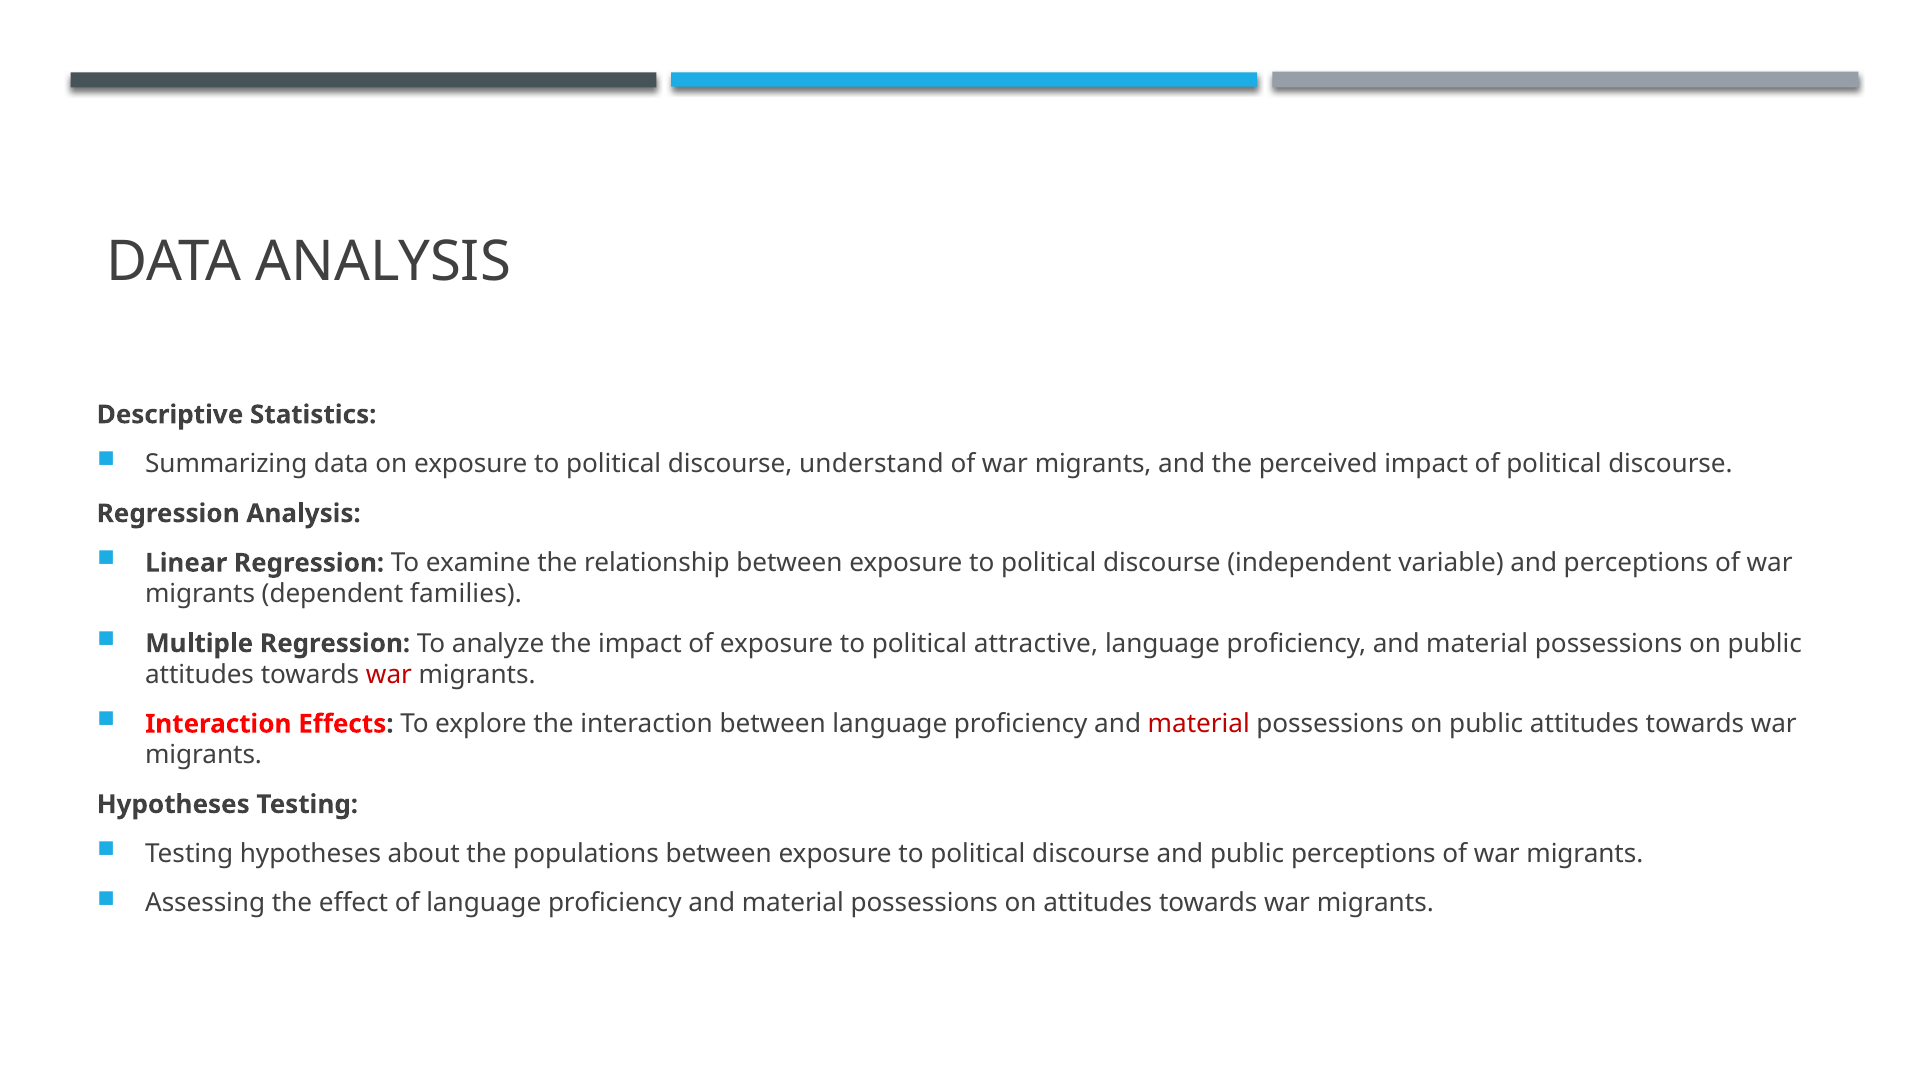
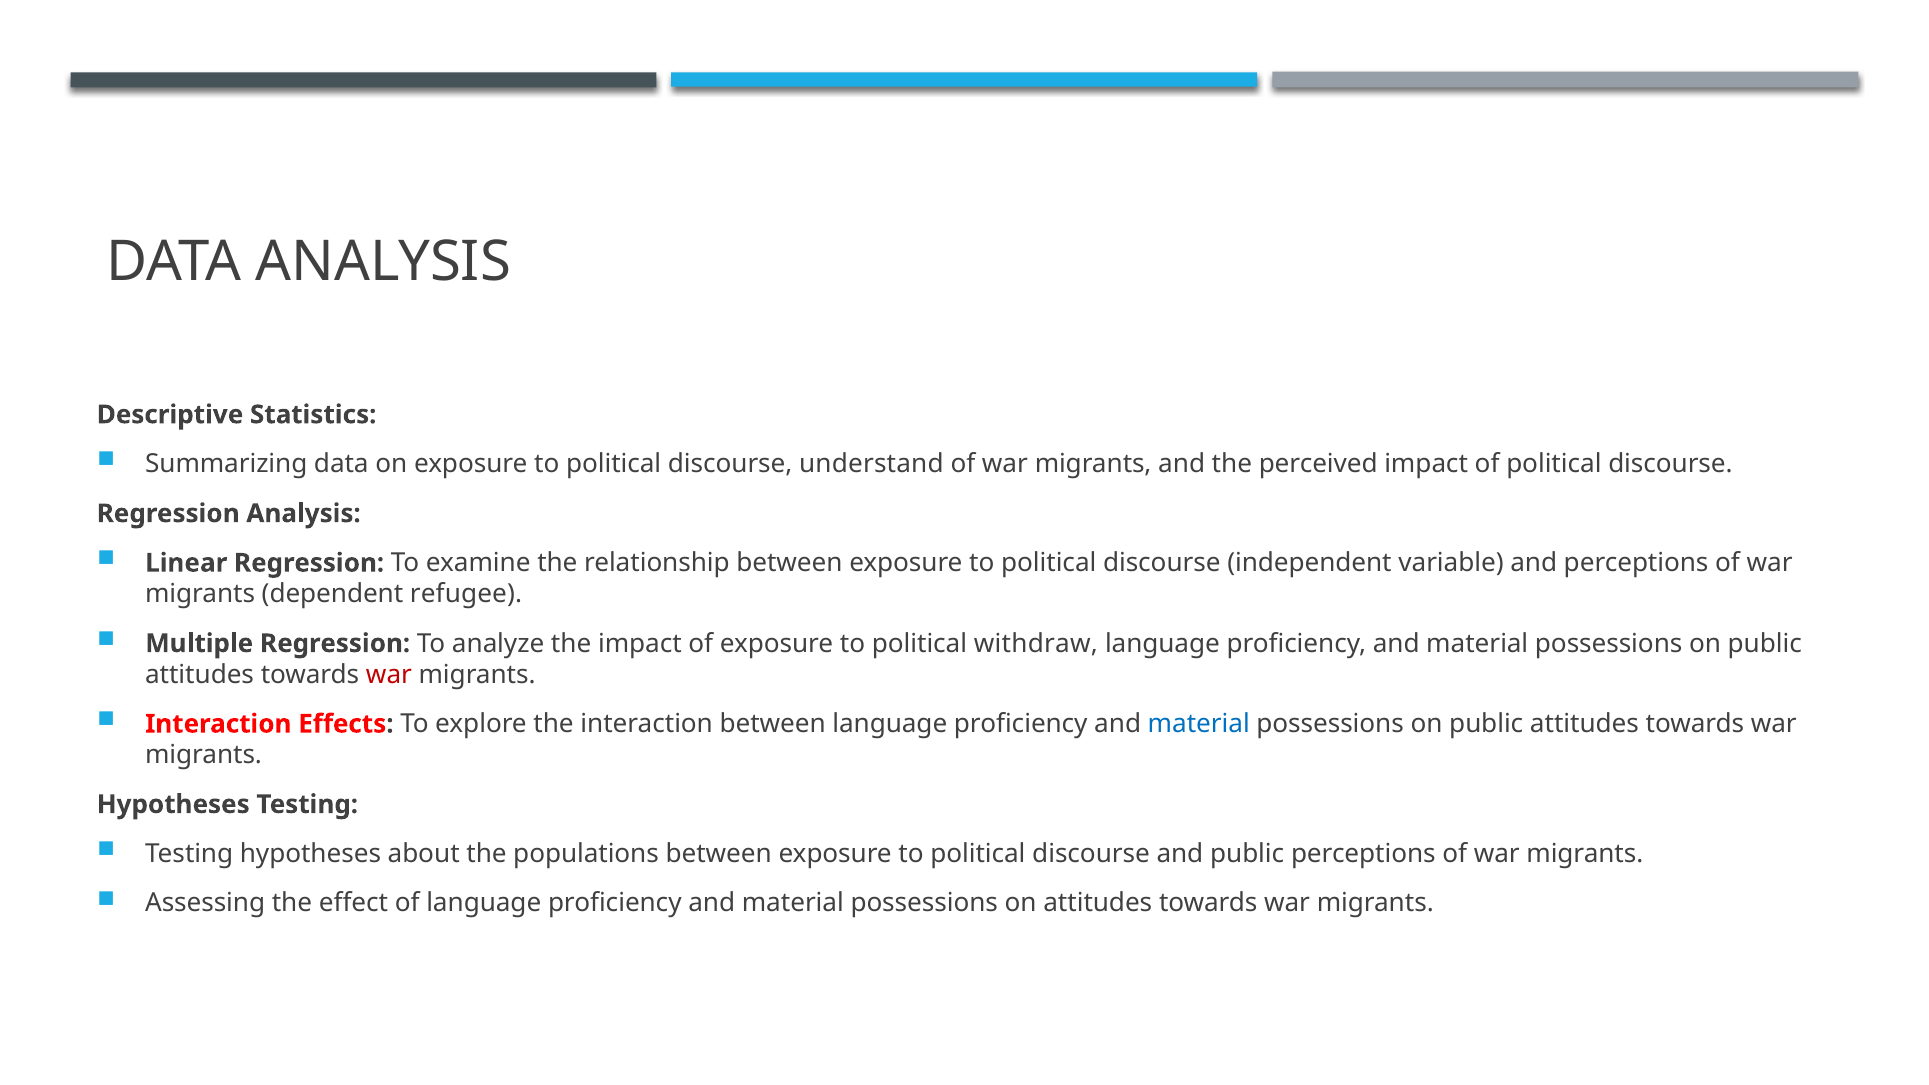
families: families -> refugee (466, 594)
attractive: attractive -> withdraw (1036, 643)
material colour: red -> blue (1199, 724)
